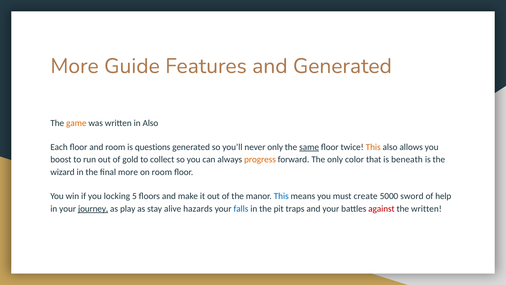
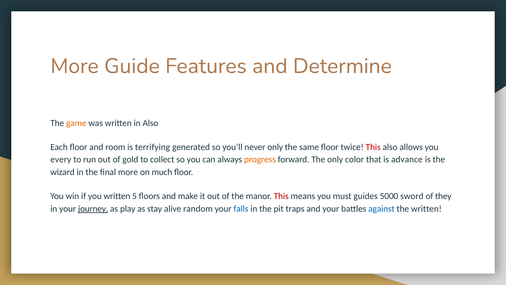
and Generated: Generated -> Determine (342, 66)
questions: questions -> terrifying (153, 147)
same underline: present -> none (309, 147)
This colour: orange -> red (373, 147)
boost: boost -> every (61, 159)
beneath: beneath -> advance (407, 159)
on room: room -> much (162, 172)
you locking: locking -> written (117, 196)
This colour: blue -> red (281, 196)
create: create -> guides (366, 196)
help: help -> they (443, 196)
hazards: hazards -> random (198, 209)
against colour: red -> blue (381, 209)
